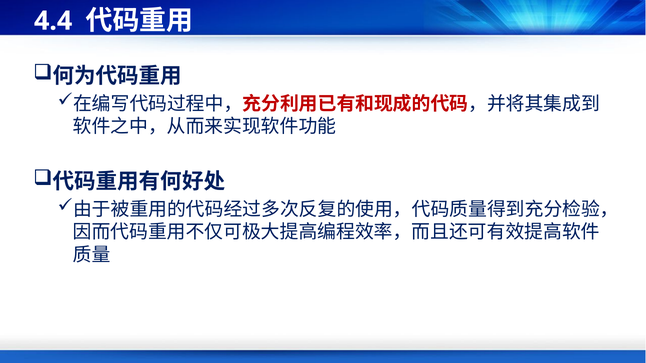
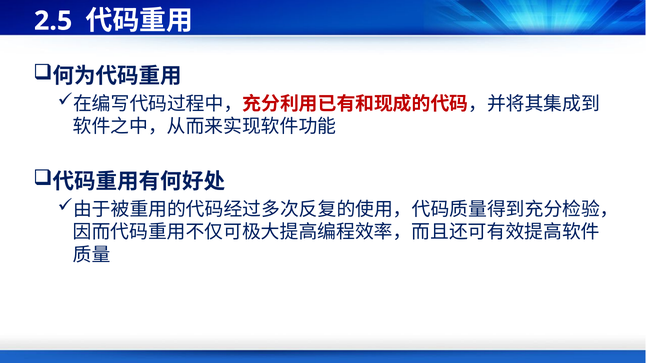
4.4: 4.4 -> 2.5 (53, 21)
